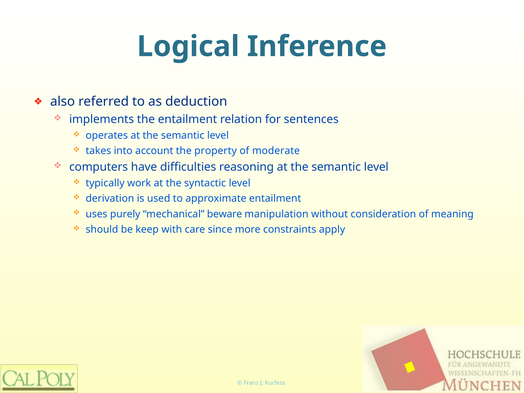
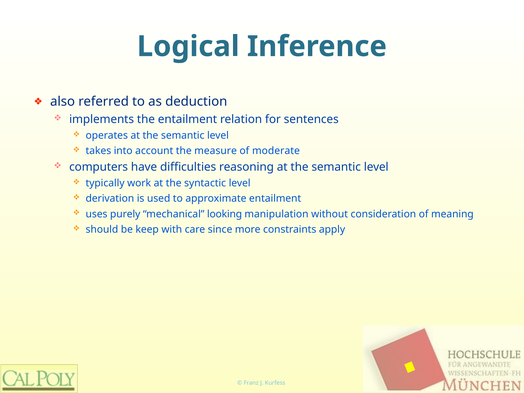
property: property -> measure (216, 151)
beware: beware -> looking (225, 214)
